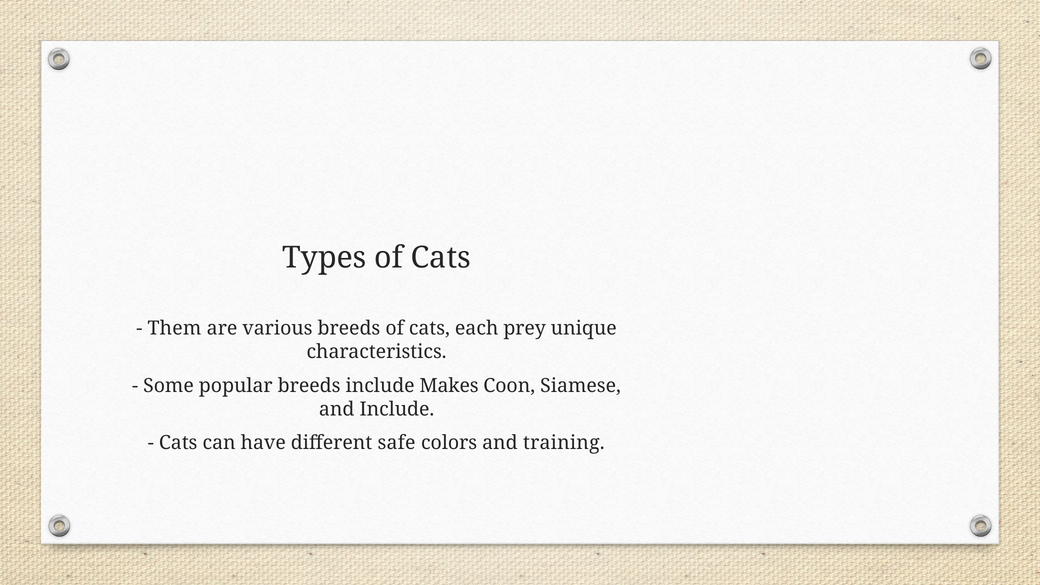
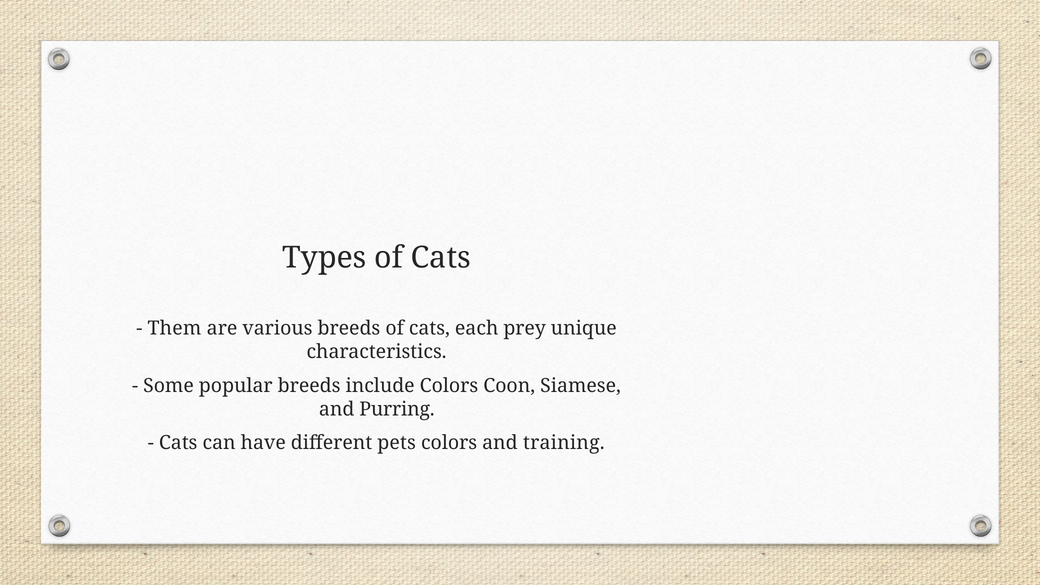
include Makes: Makes -> Colors (449, 386)
and Include: Include -> Purring (397, 409)
safe: safe -> pets (397, 443)
